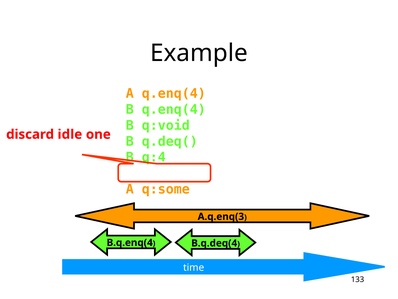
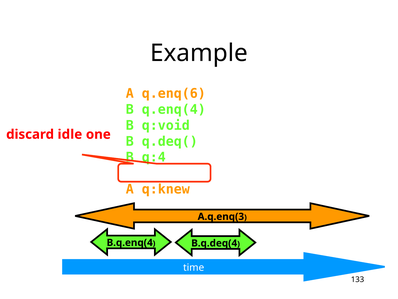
A q.enq(4: q.enq(4 -> q.enq(6 (174, 93)
q:some: q:some -> q:knew (166, 189)
